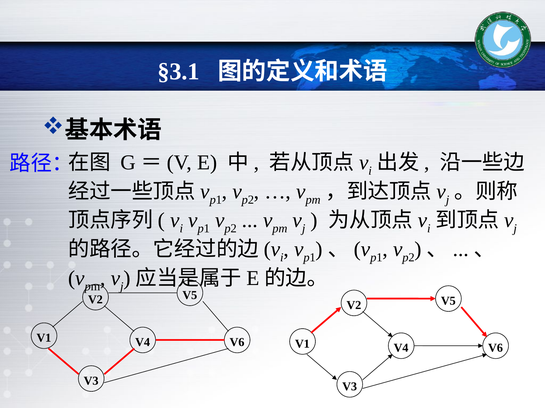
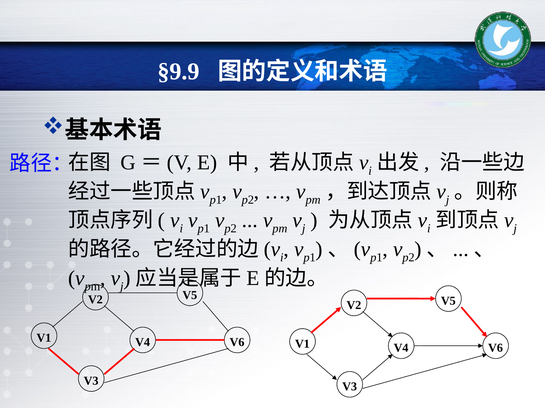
§3.1: §3.1 -> §9.9 (179, 72)
